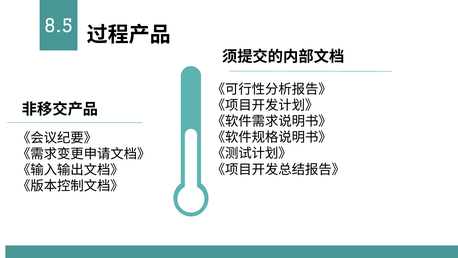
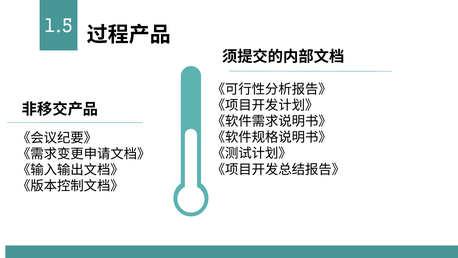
8.5: 8.5 -> 1.5 (59, 26)
